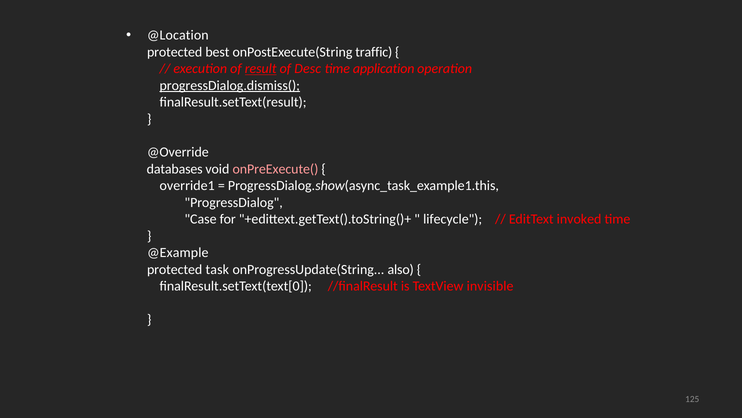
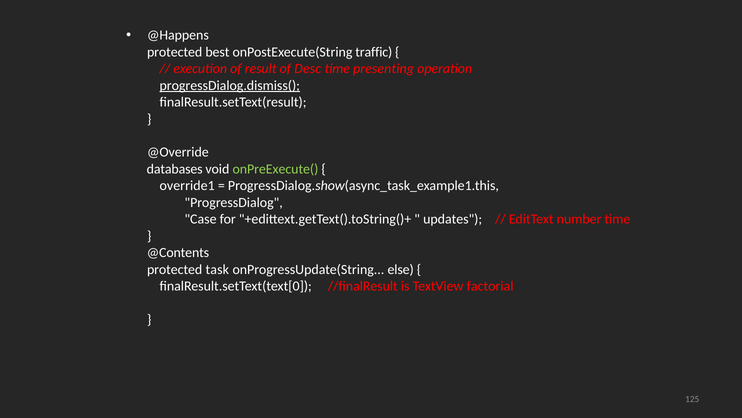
@Location: @Location -> @Happens (178, 35)
result underline: present -> none (261, 69)
application: application -> presenting (384, 69)
onPreExecute( colour: pink -> light green (275, 169)
lifecycle: lifecycle -> updates (453, 219)
invoked: invoked -> number (579, 219)
@Example: @Example -> @Contents (178, 252)
also: also -> else (401, 269)
invisible: invisible -> factorial (490, 286)
